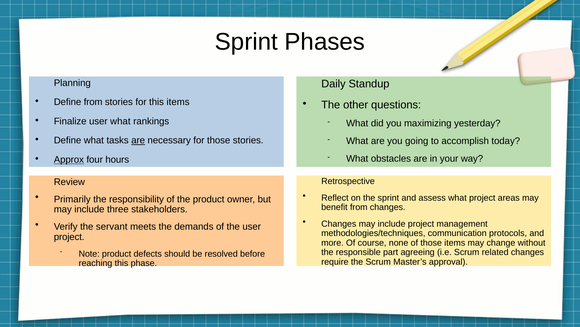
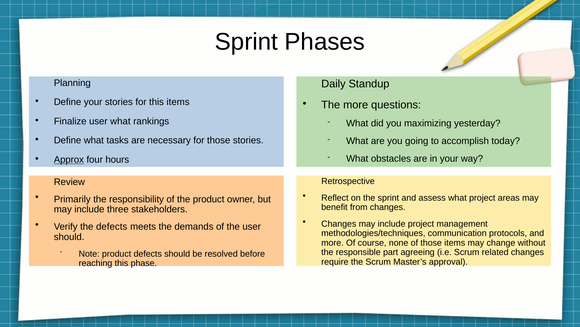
Define from: from -> your (93, 102)
The other: other -> more (356, 105)
are underline: present -> none (138, 140)
the servant: servant -> defects (112, 226)
project: project -> should (69, 237)
